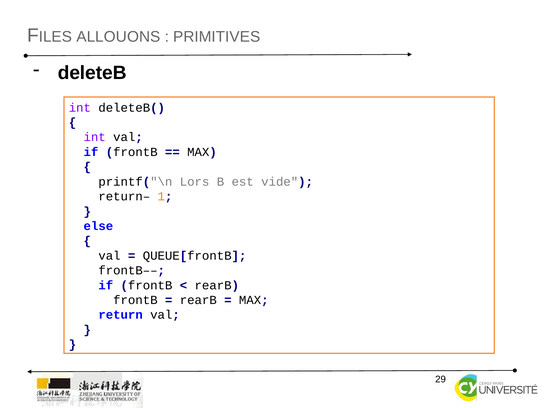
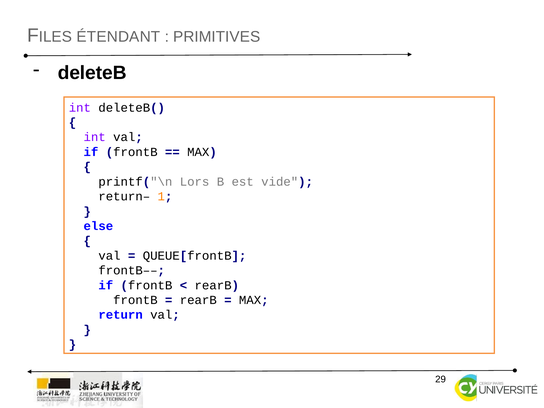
ALLOUONS: ALLOUONS -> ÉTENDANT (118, 37)
